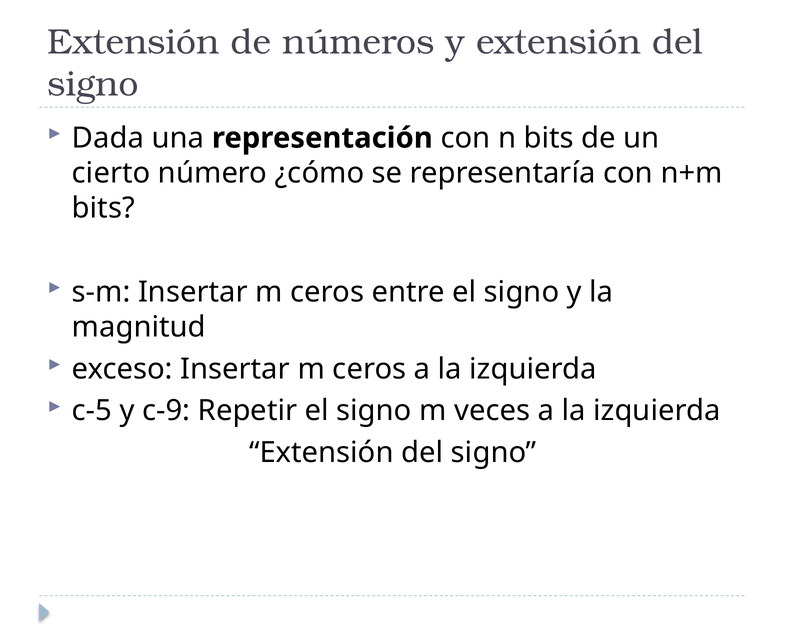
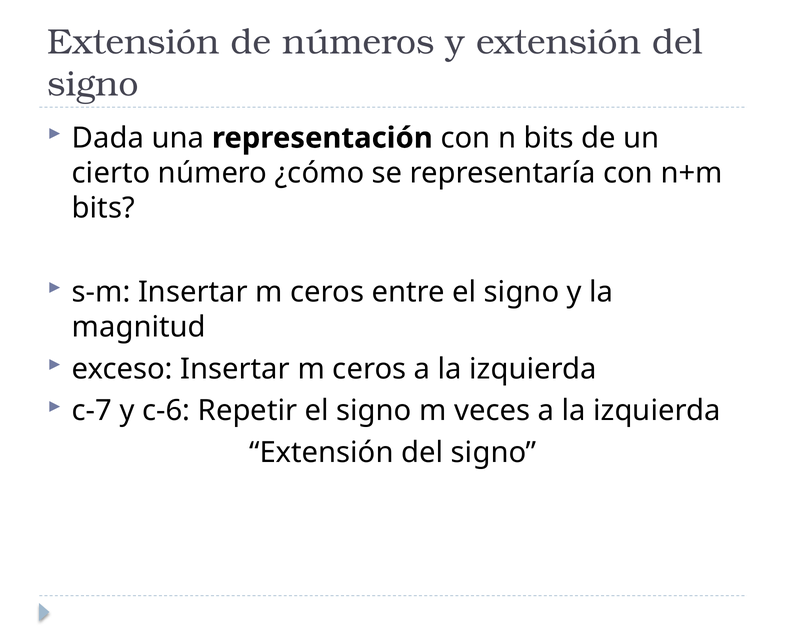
c-5: c-5 -> c-7 (92, 411)
c-9: c-9 -> c-6 (166, 411)
